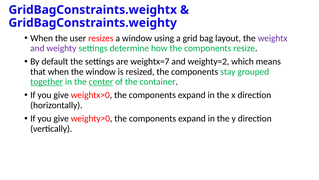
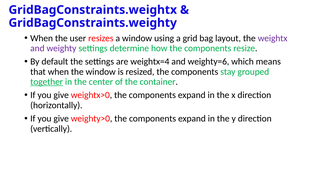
weightx=7: weightx=7 -> weightx=4 (150, 61)
weighty=2: weighty=2 -> weighty=6 (208, 61)
center underline: present -> none (101, 82)
